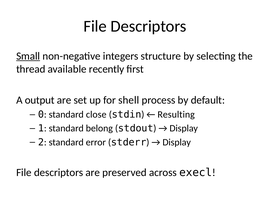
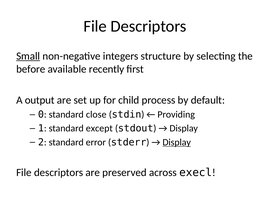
thread: thread -> before (31, 69)
shell: shell -> child (129, 100)
Resulting: Resulting -> Providing (176, 114)
belong: belong -> except (99, 128)
Display underline: none -> present (177, 142)
